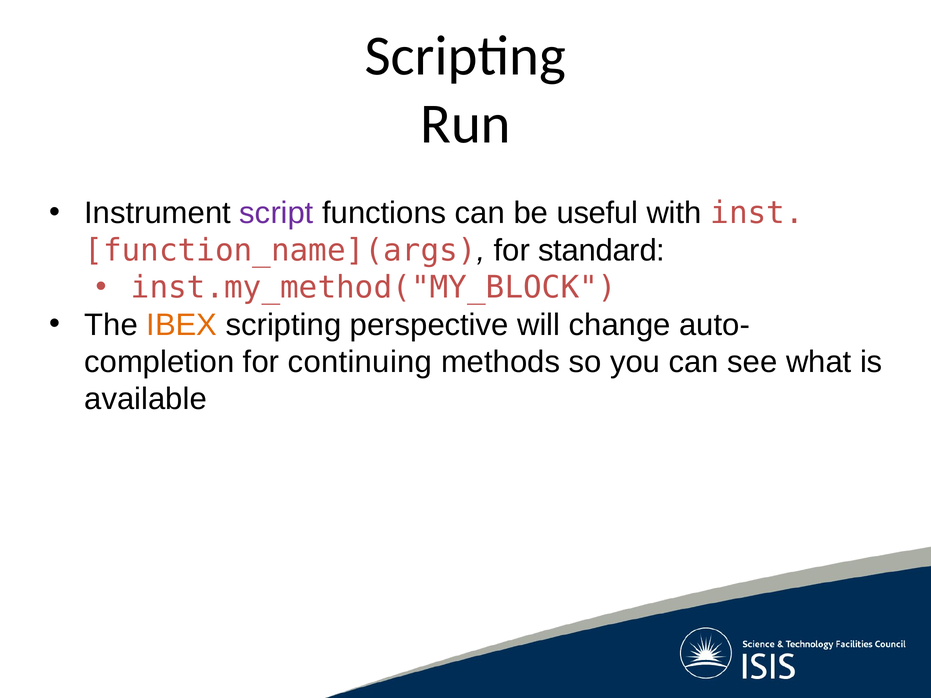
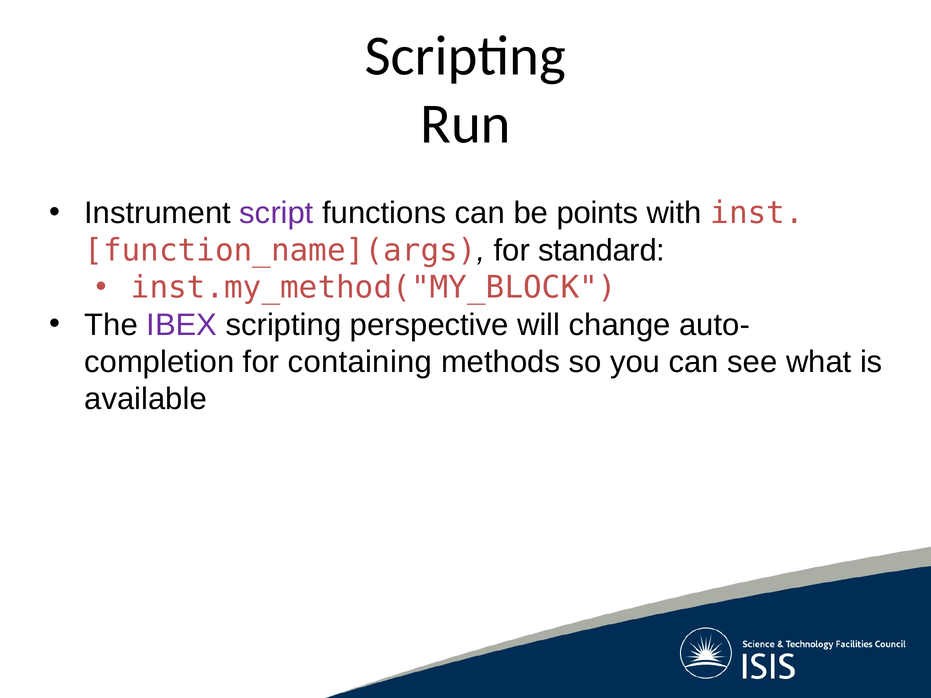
useful: useful -> points (597, 213)
IBEX colour: orange -> purple (182, 325)
continuing: continuing -> containing (360, 362)
